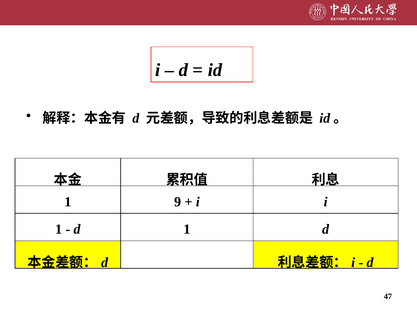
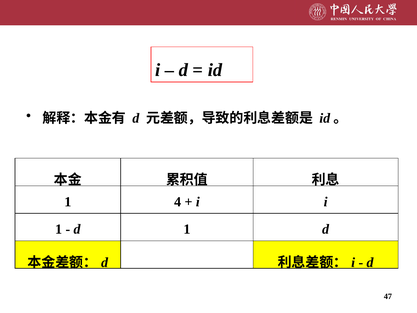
9: 9 -> 4 (178, 202)
